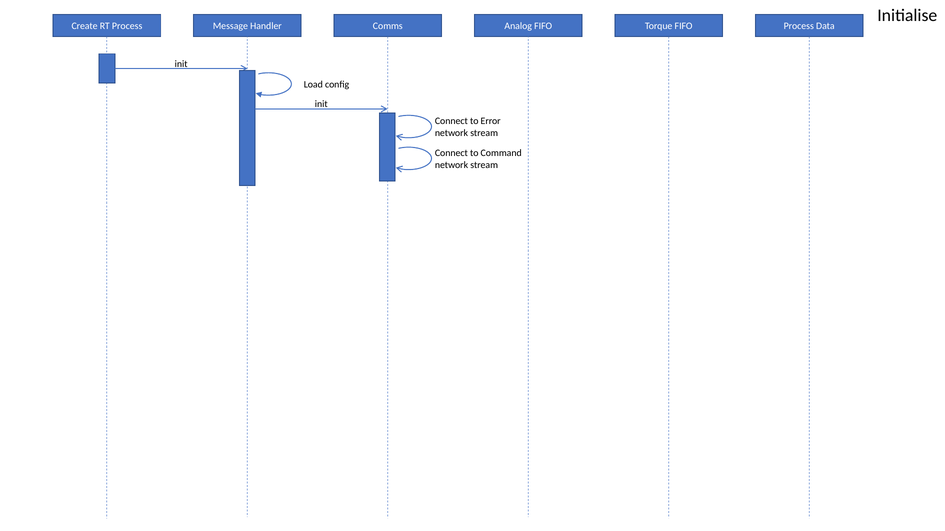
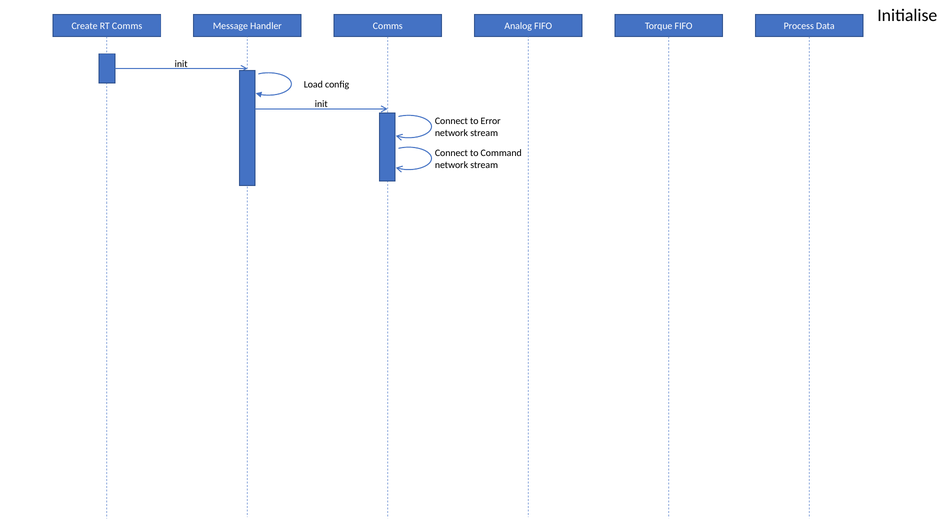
RT Process: Process -> Comms (127, 26)
